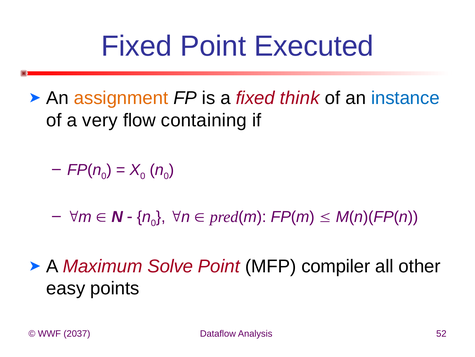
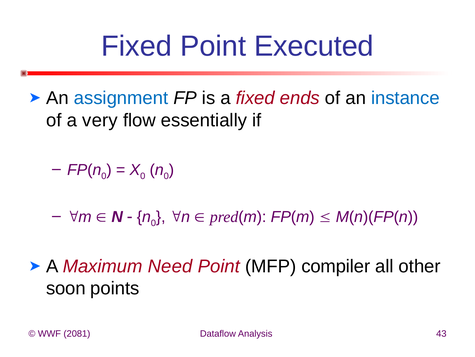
assignment colour: orange -> blue (121, 98)
think: think -> ends (300, 98)
containing: containing -> essentially (204, 120)
Solve: Solve -> Need (170, 266)
easy: easy -> soon (66, 288)
2037: 2037 -> 2081 (77, 333)
52: 52 -> 43 (441, 333)
